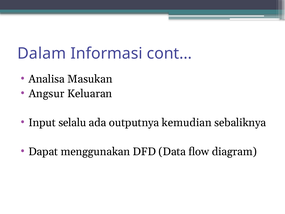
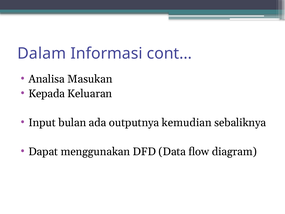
Angsur: Angsur -> Kepada (47, 93)
selalu: selalu -> bulan (72, 122)
